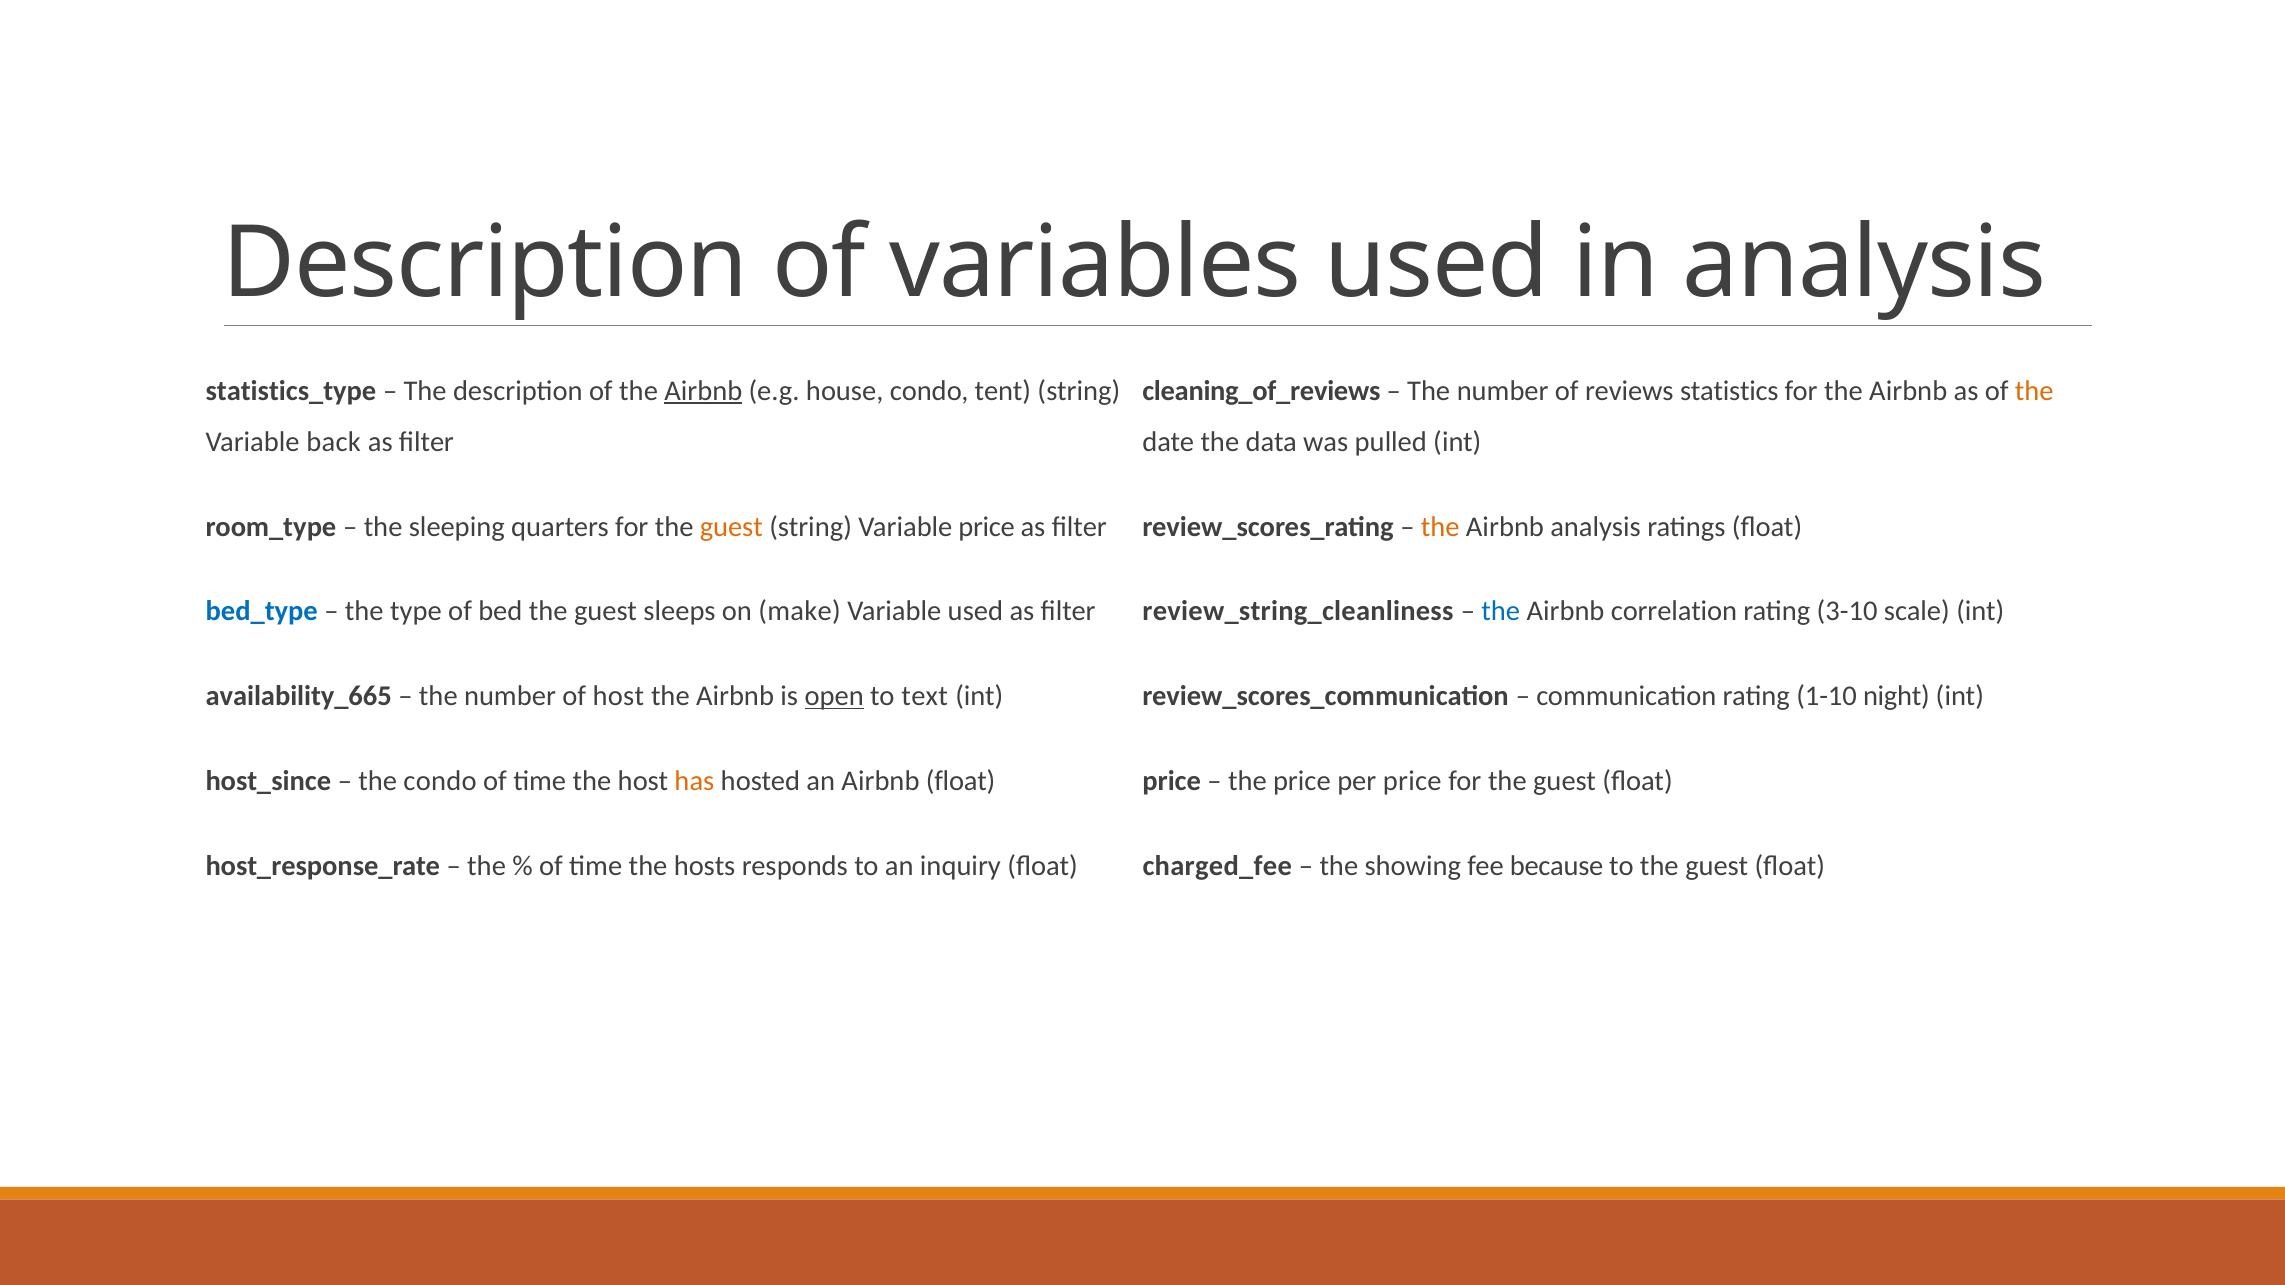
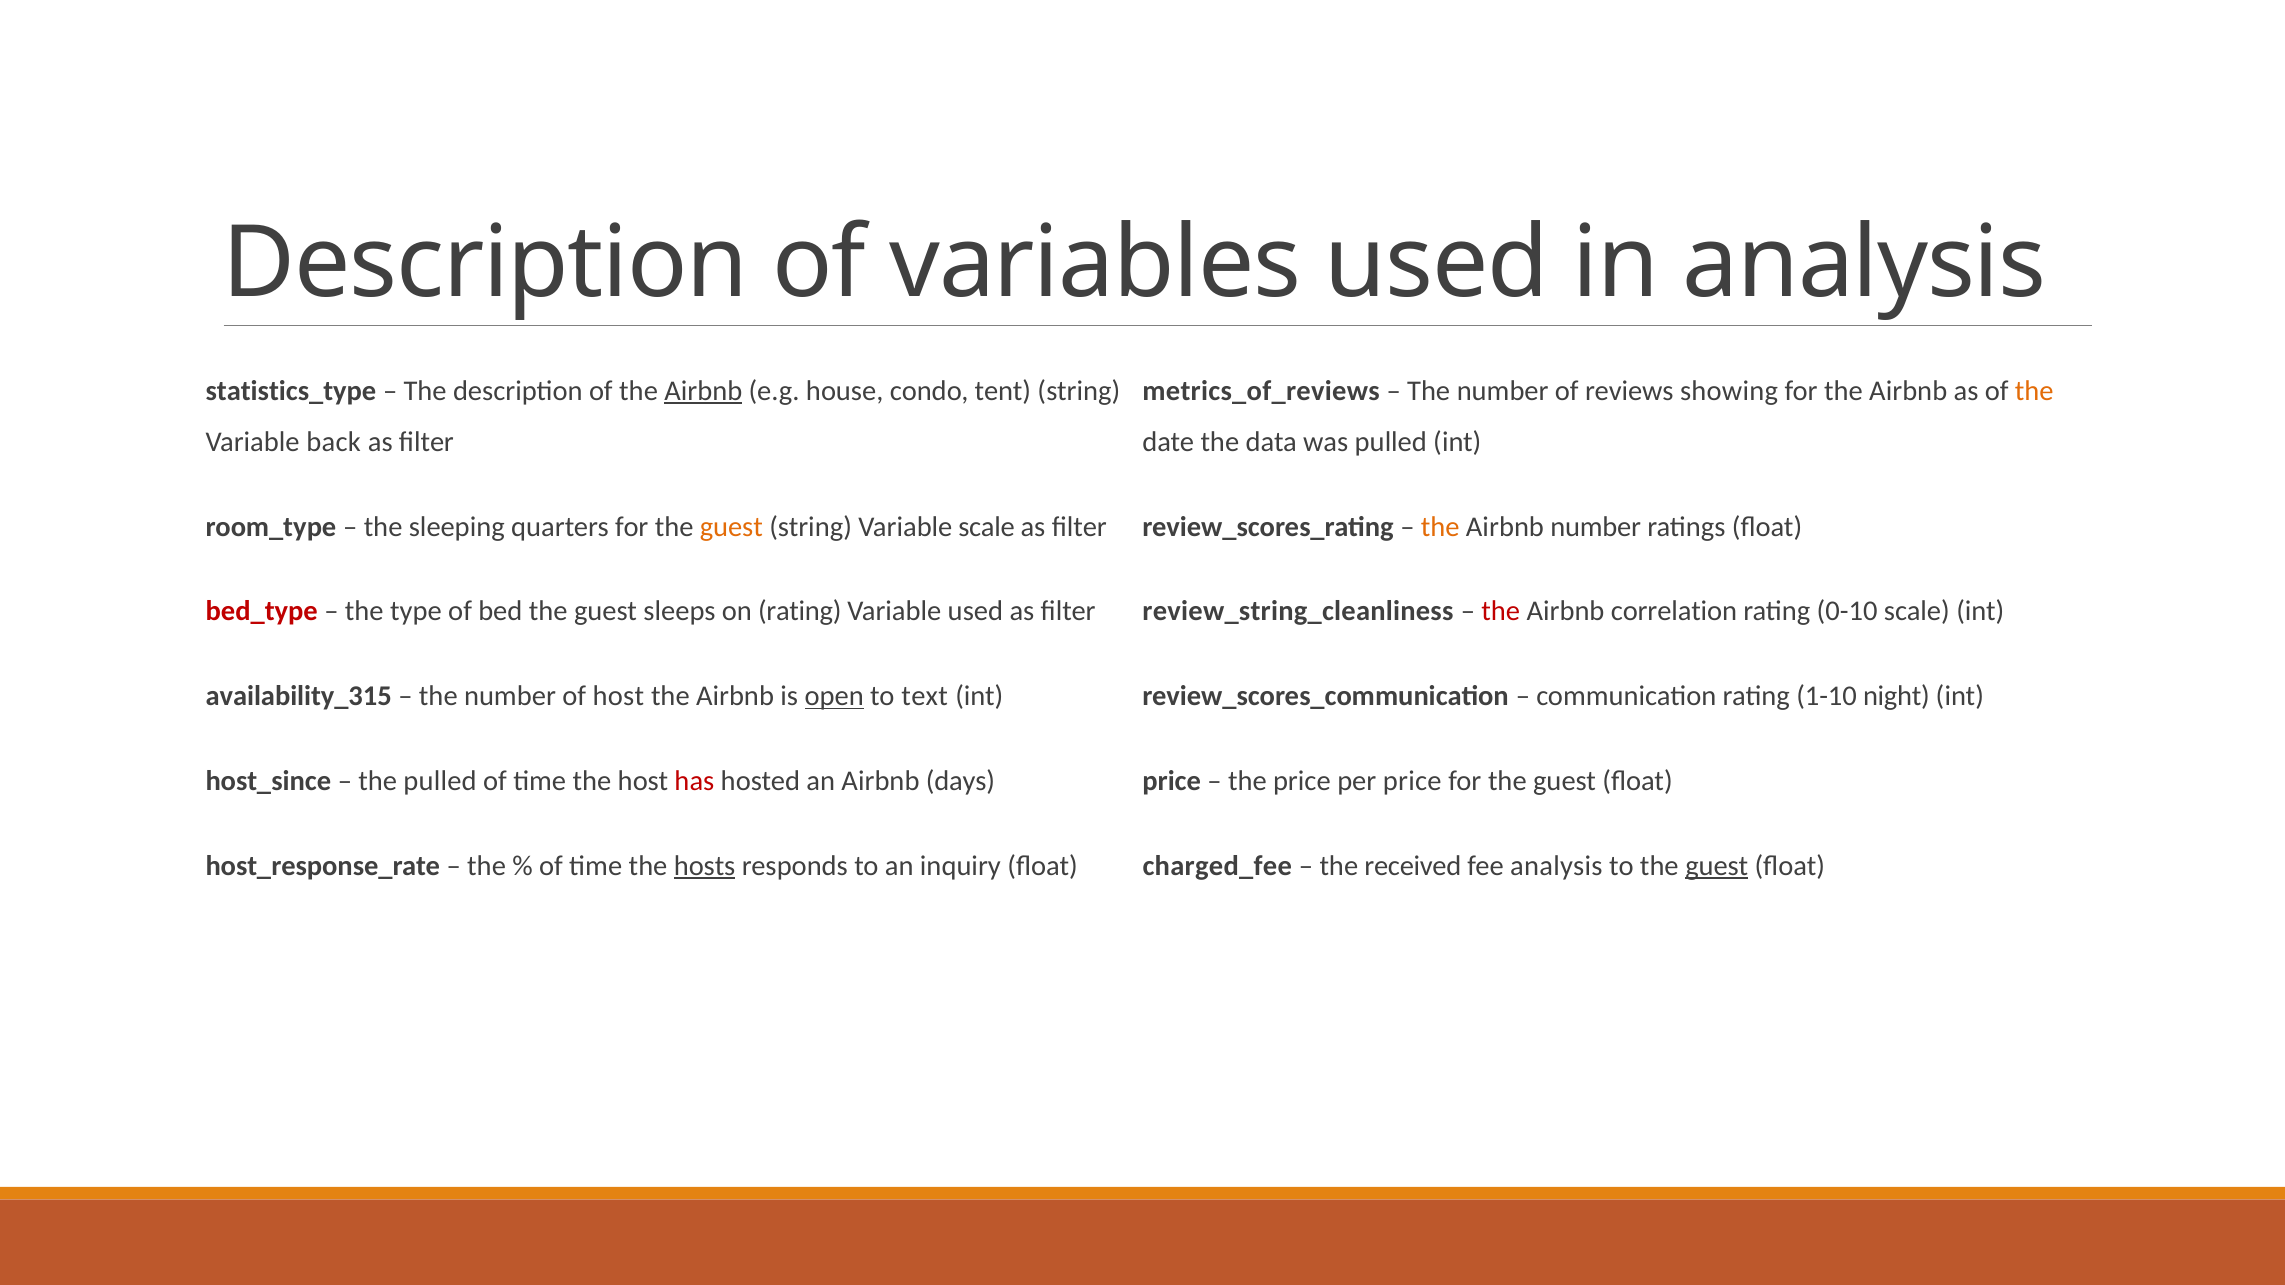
cleaning_of_reviews: cleaning_of_reviews -> metrics_of_reviews (1261, 391)
statistics: statistics -> showing (1729, 391)
Variable price: price -> scale (987, 527)
Airbnb analysis: analysis -> number (1596, 527)
bed_type colour: blue -> red (262, 612)
on make: make -> rating (800, 612)
the colour: blue -> red (1501, 612)
3-10: 3-10 -> 0-10 (1847, 612)
availability_665: availability_665 -> availability_315 (299, 696)
the condo: condo -> pulled (440, 781)
has colour: orange -> red (694, 781)
Airbnb float: float -> days (960, 781)
hosts underline: none -> present (705, 866)
showing: showing -> received (1413, 866)
fee because: because -> analysis (1556, 866)
guest underline: none -> present (1717, 866)
